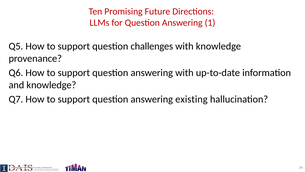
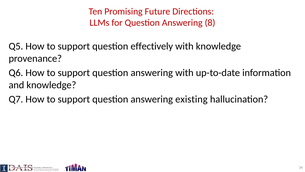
1: 1 -> 8 (210, 23)
challenges: challenges -> effectively (152, 46)
